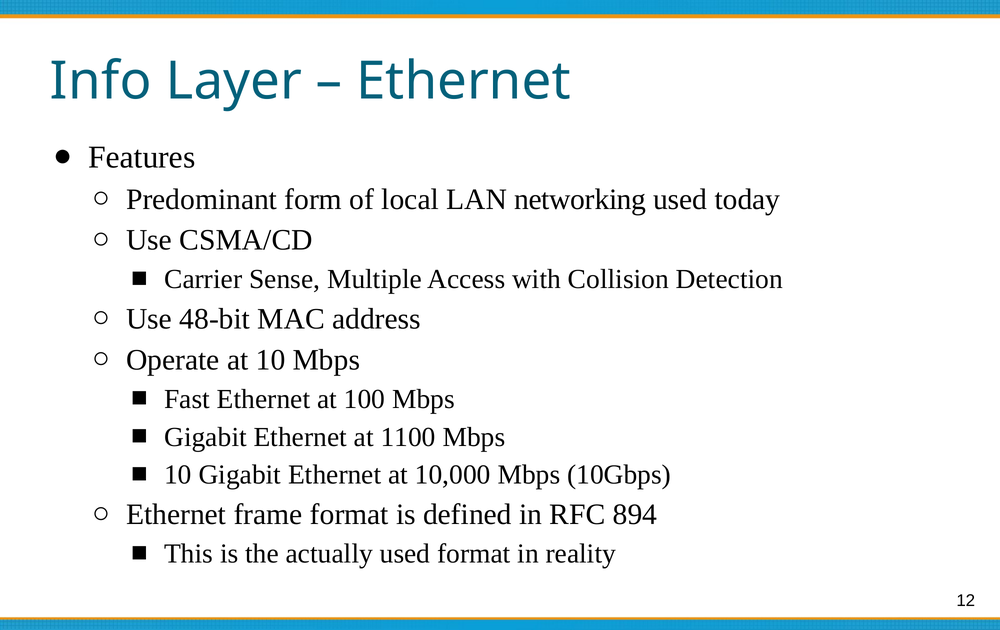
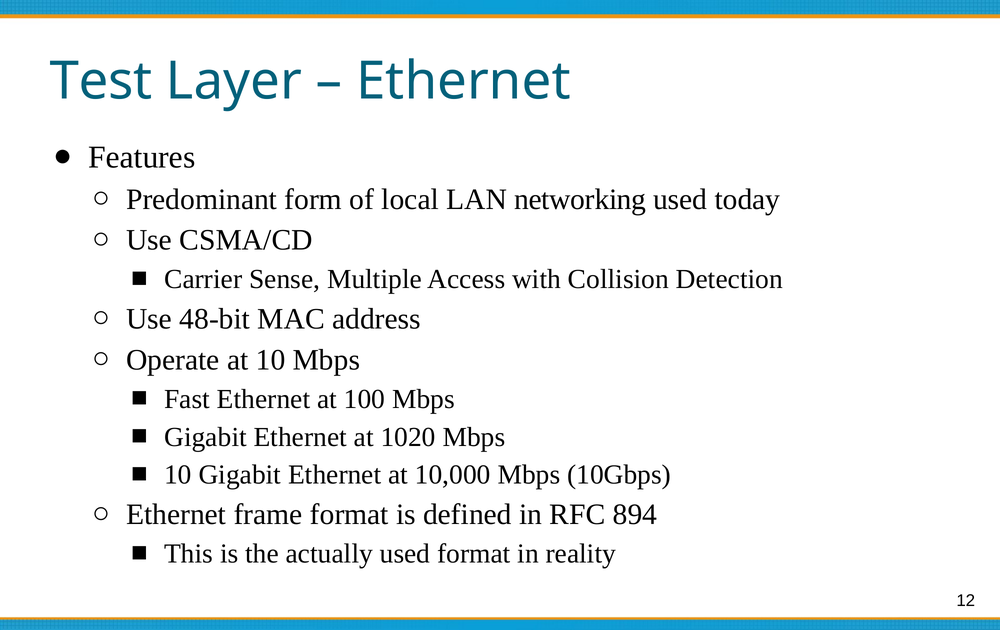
Info: Info -> Test (101, 81)
1100: 1100 -> 1020 (408, 437)
